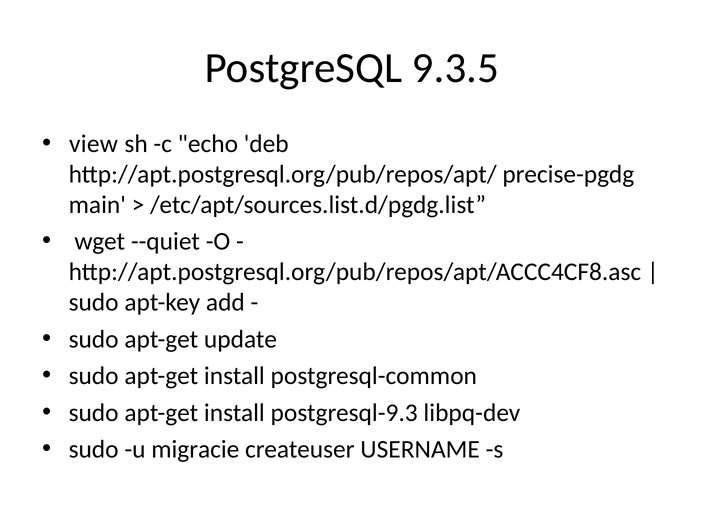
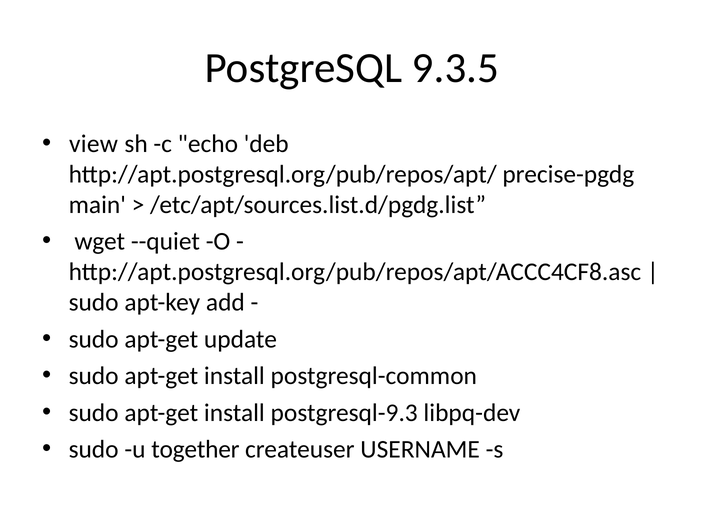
migracie: migracie -> together (195, 449)
